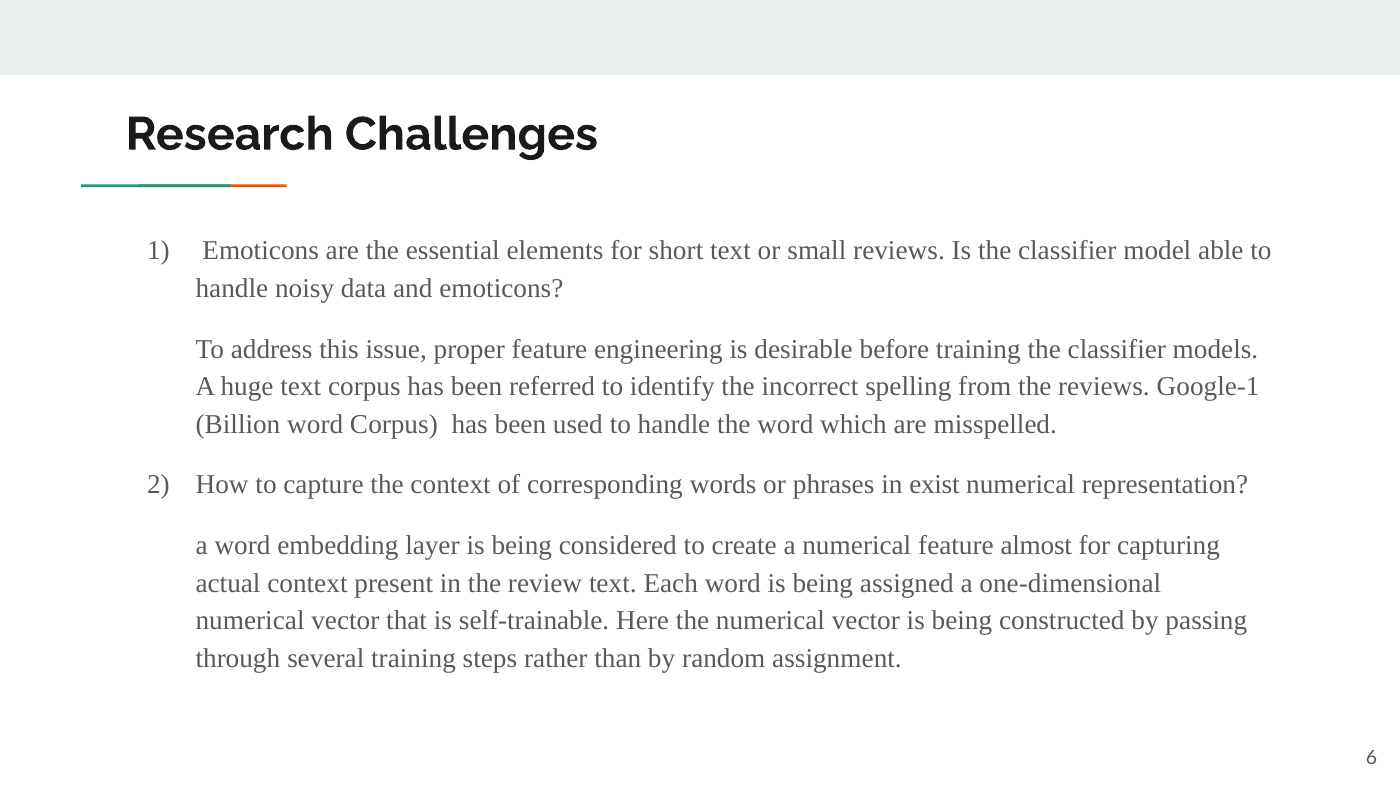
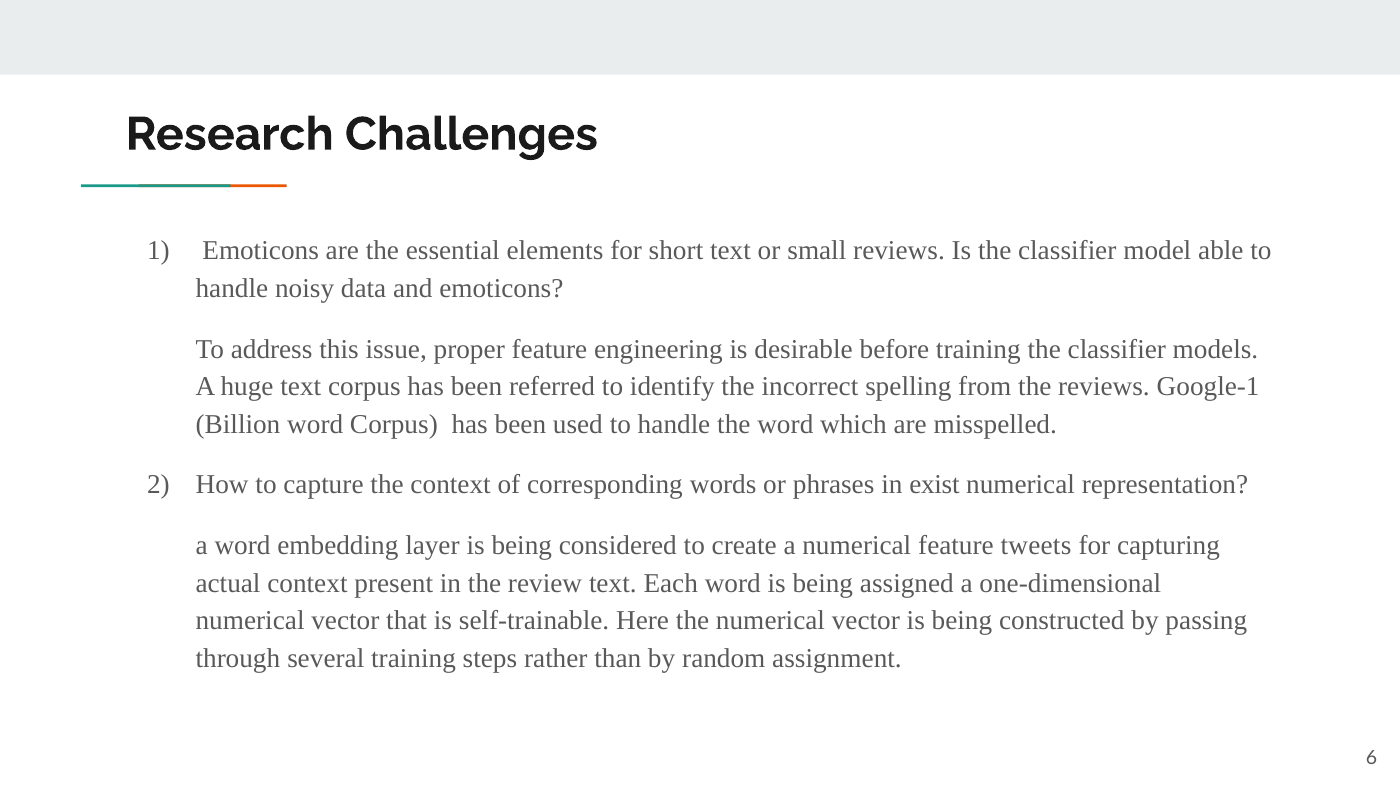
almost: almost -> tweets (1036, 546)
